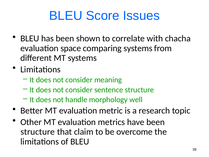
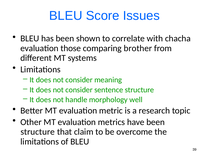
space: space -> those (71, 48)
comparing systems: systems -> brother (138, 48)
